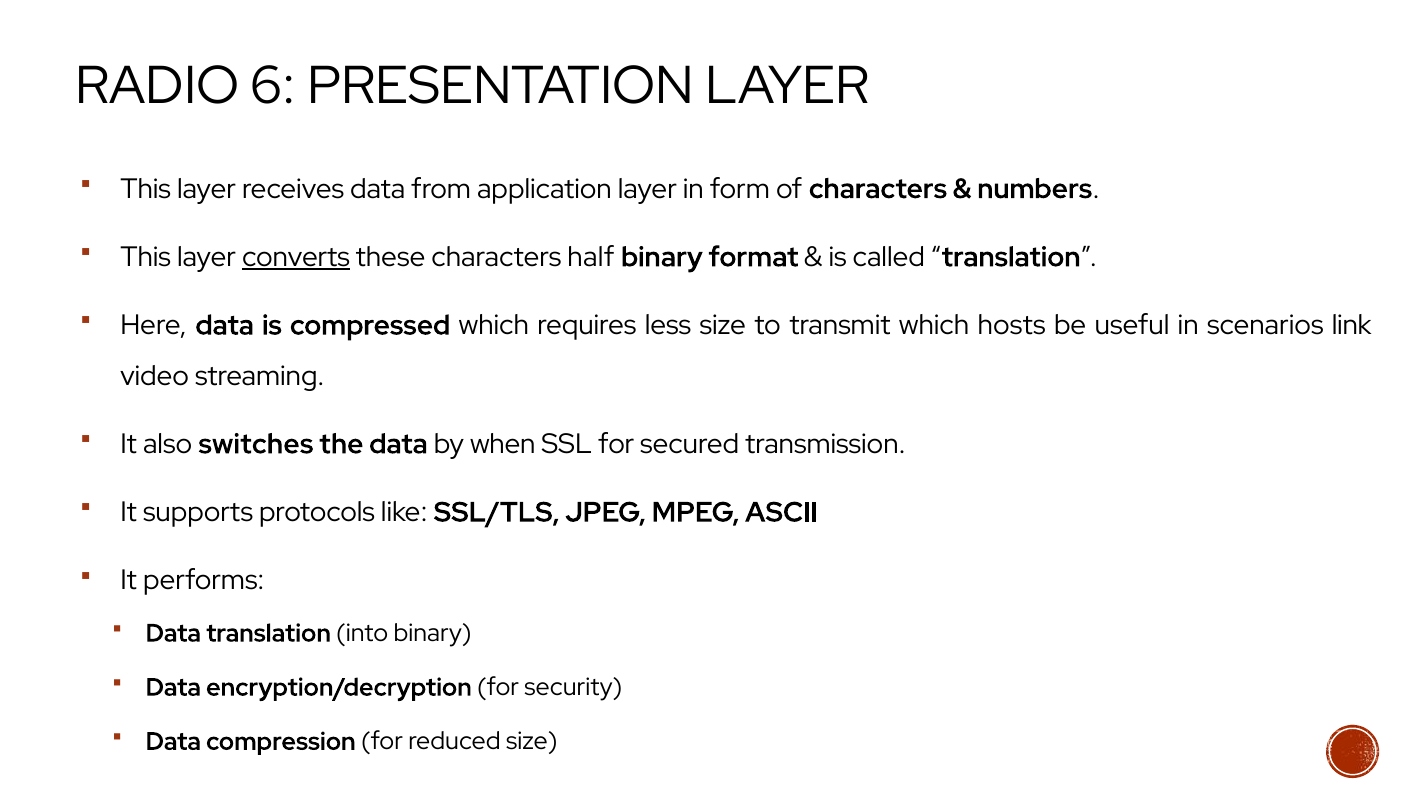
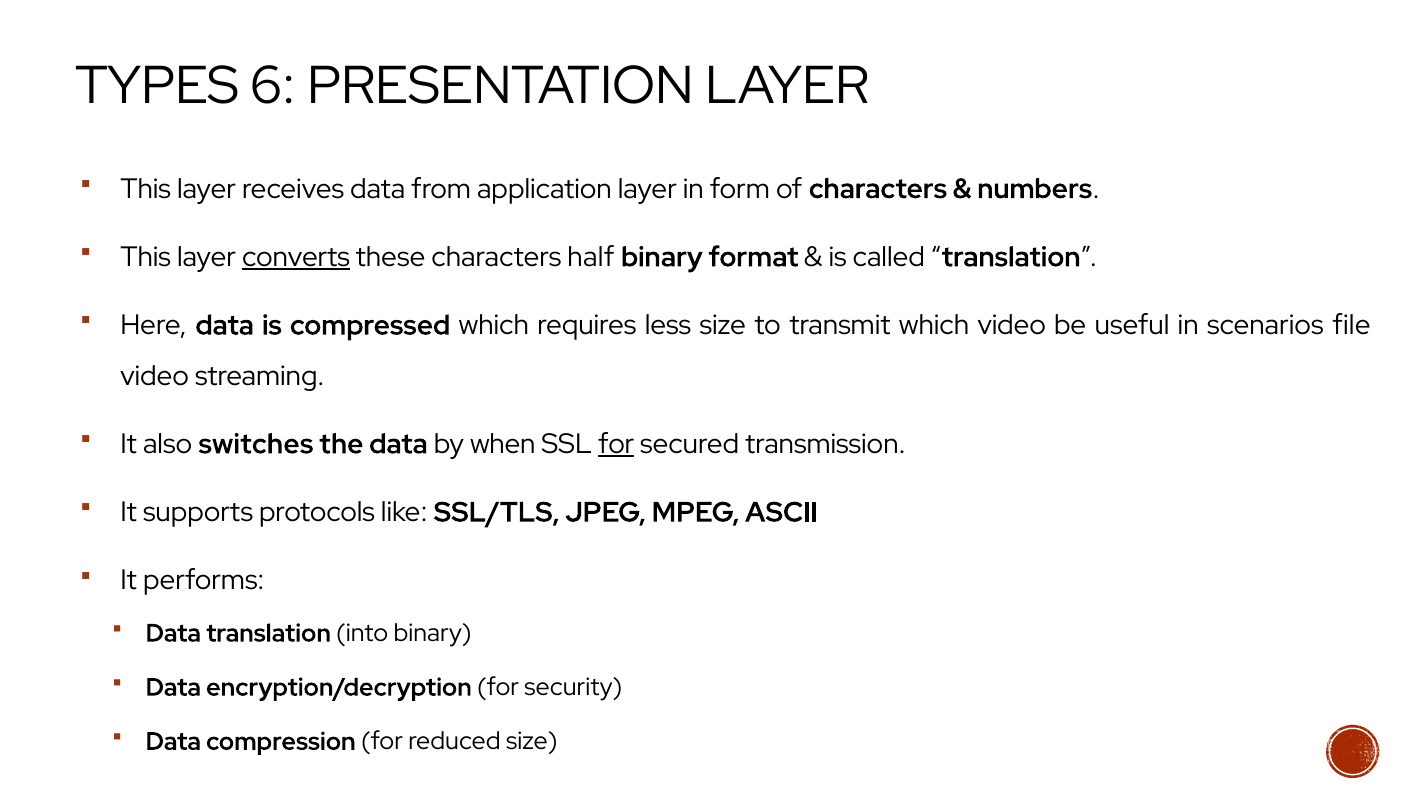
RADIO: RADIO -> TYPES (158, 86)
which hosts: hosts -> video (1012, 325)
link: link -> file (1351, 325)
for underline: none -> present (616, 444)
